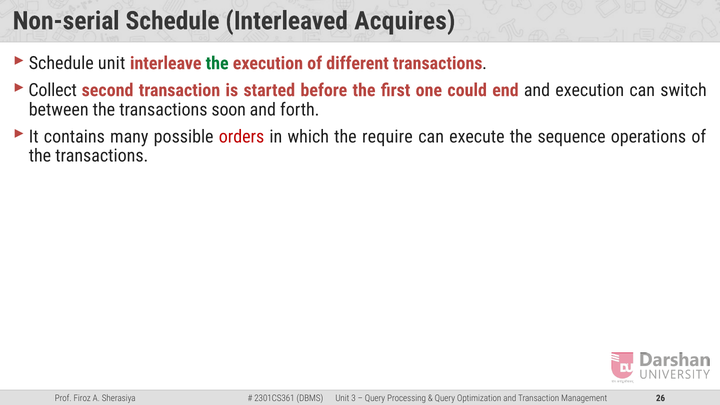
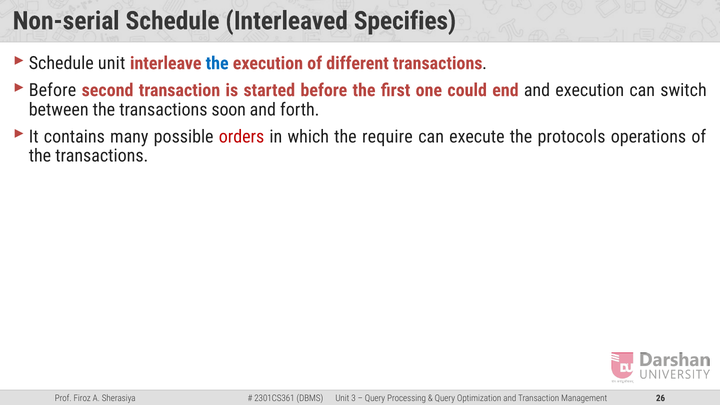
Acquires: Acquires -> Specifies (405, 21)
the colour: green -> blue (217, 63)
Collect: Collect -> Before (52, 90)
sequence: sequence -> protocols (571, 137)
